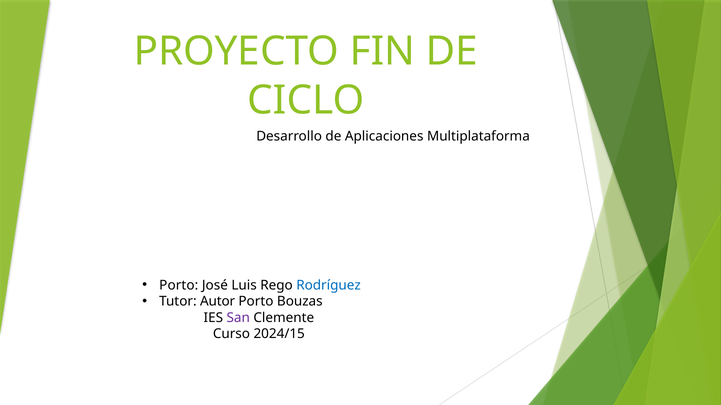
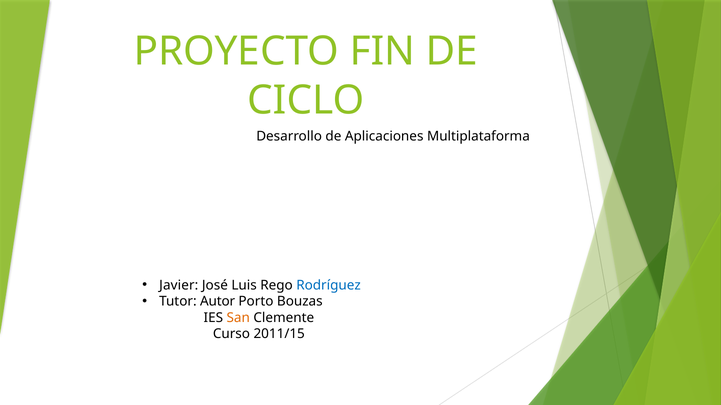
Porto: Porto -> Javier (179, 286)
San colour: purple -> orange (238, 318)
2024/15: 2024/15 -> 2011/15 (279, 334)
